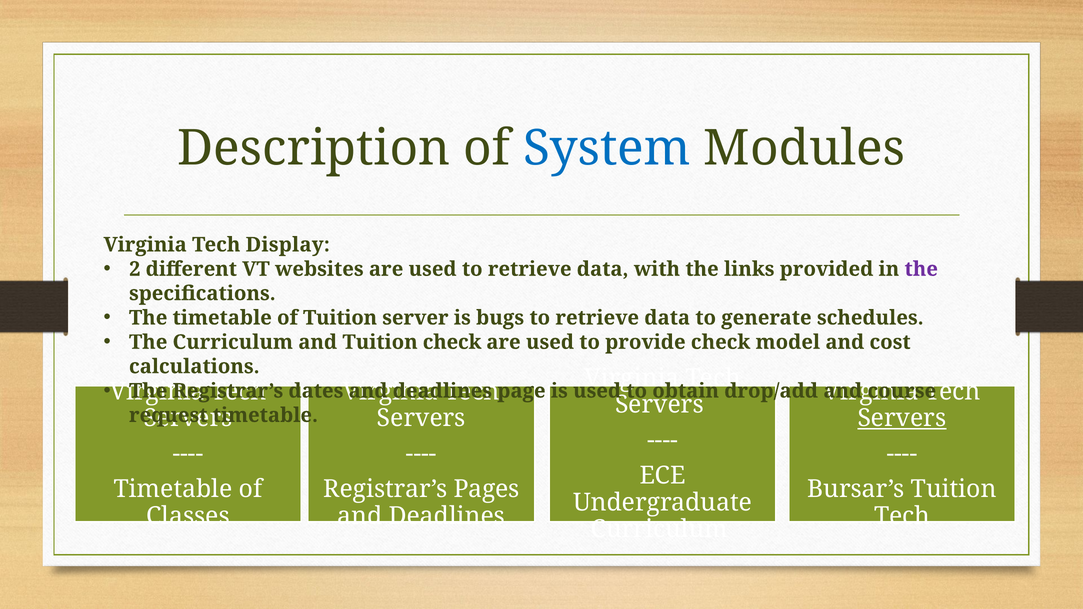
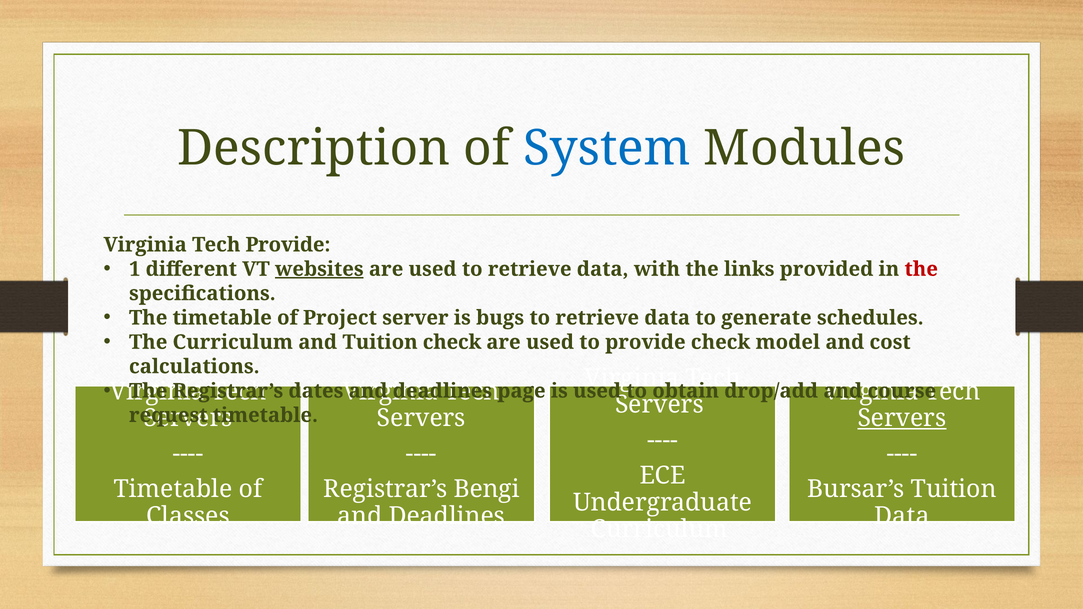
Tech Display: Display -> Provide (288, 245)
2: 2 -> 1 (135, 269)
websites underline: none -> present (319, 269)
the colour: purple -> red (921, 269)
of Tuition: Tuition -> Project (340, 318)
Pages: Pages -> Bengi (487, 489)
Tech: Tech -> Data (902, 516)
